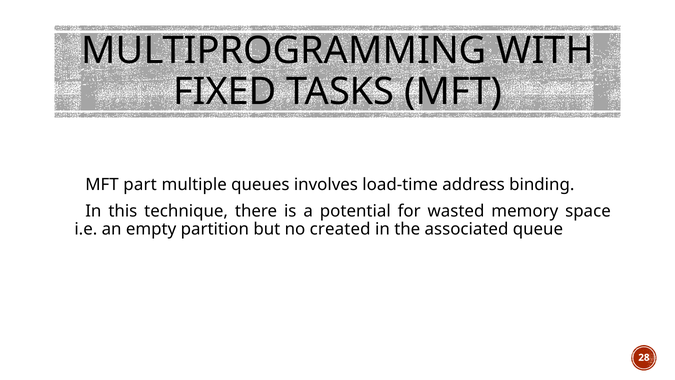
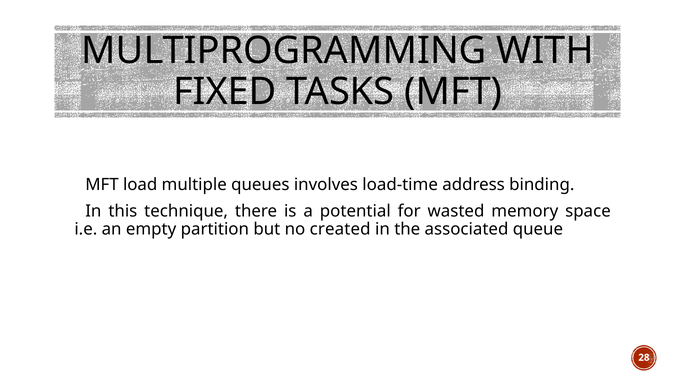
part: part -> load (140, 184)
